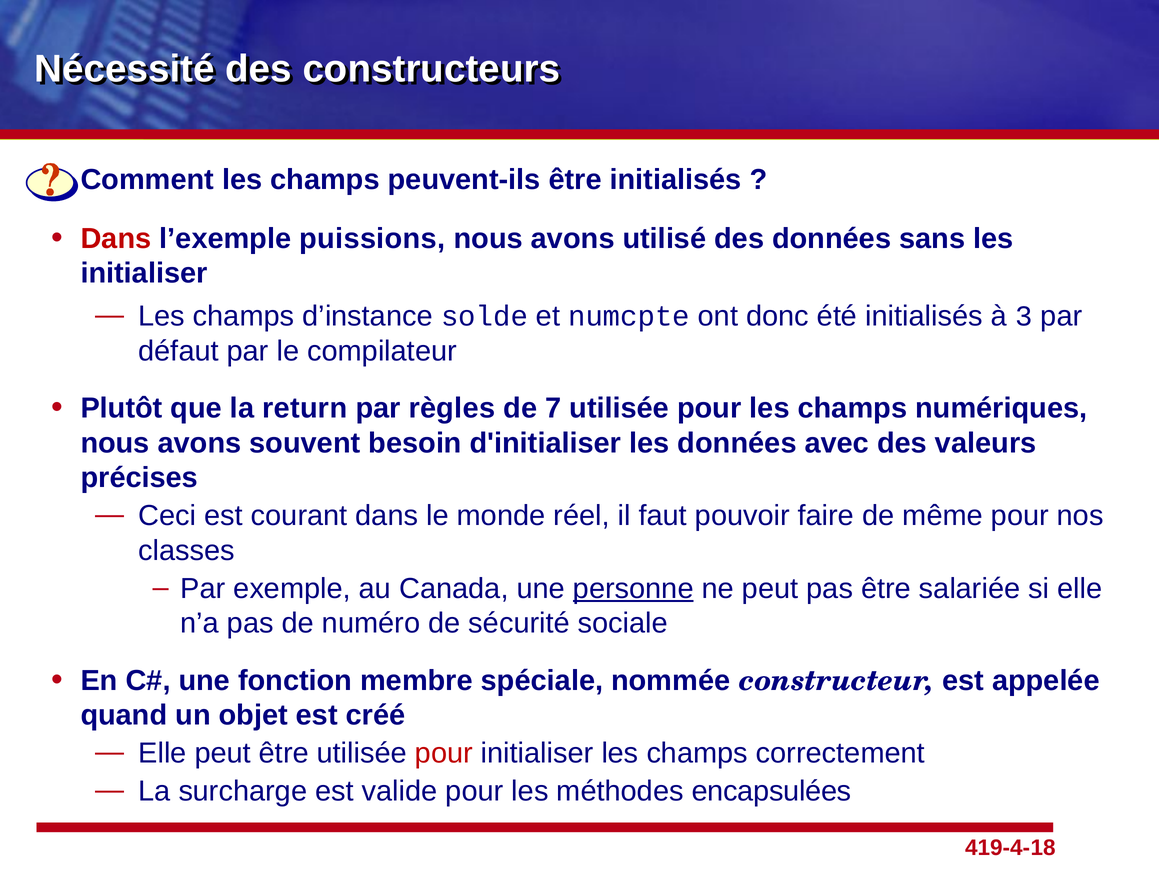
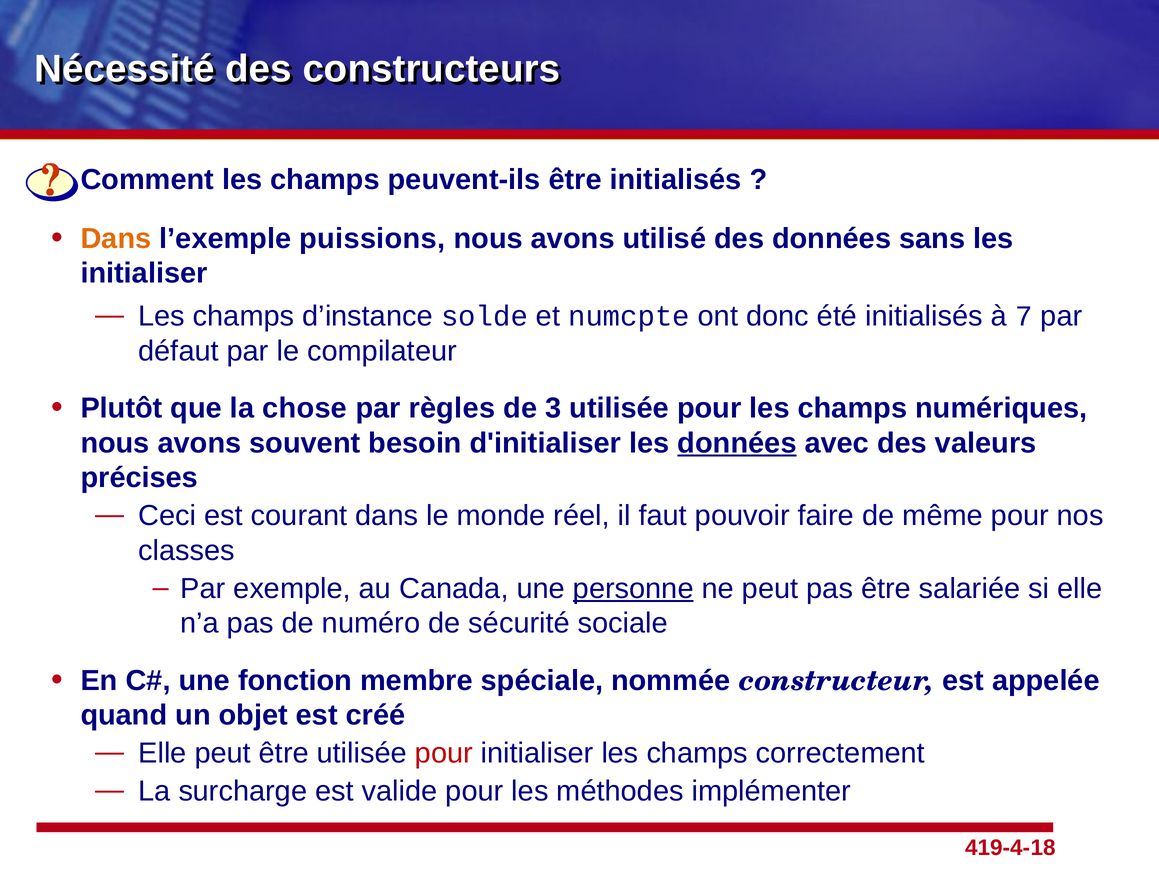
Dans colour: red -> orange (116, 239)
3: 3 -> 7 (1024, 316)
return: return -> chose (305, 408)
7: 7 -> 3 (553, 408)
données underline: none -> present (737, 443)
encapsulées: encapsulées -> implémenter (771, 792)
